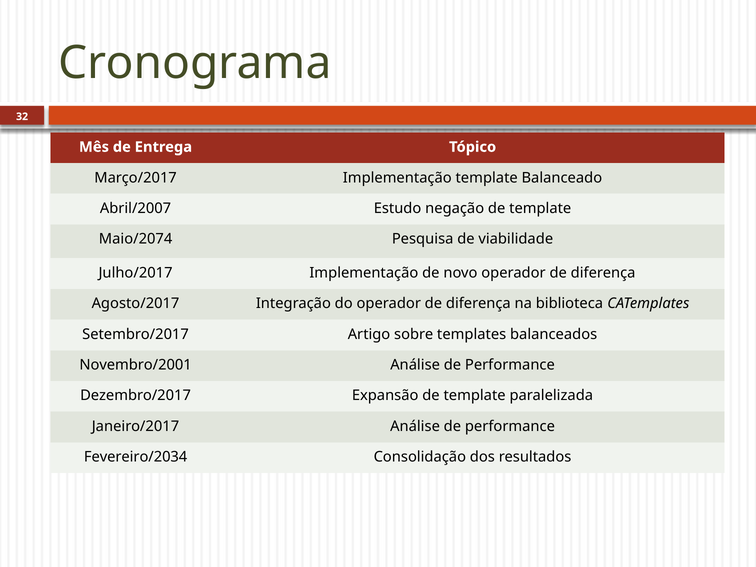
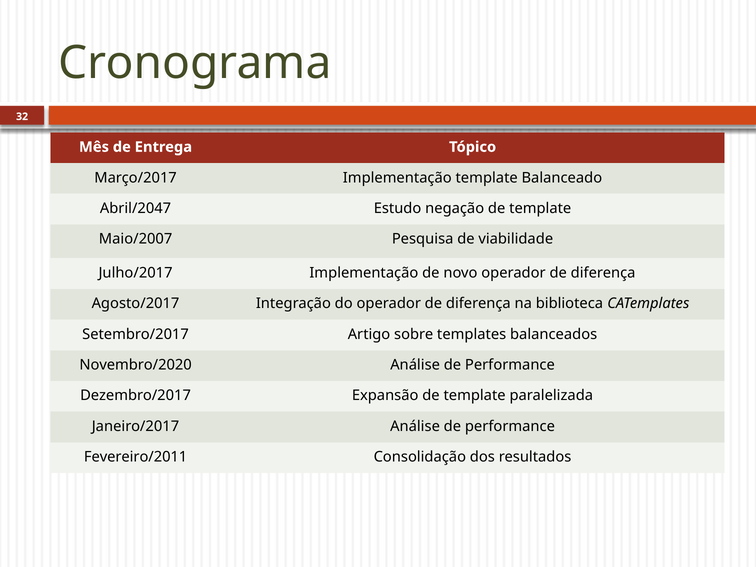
Abril/2007: Abril/2007 -> Abril/2047 (136, 208)
Maio/2074: Maio/2074 -> Maio/2007 (136, 239)
Novembro/2001: Novembro/2001 -> Novembro/2020 (136, 365)
Fevereiro/2034: Fevereiro/2034 -> Fevereiro/2011 (136, 457)
